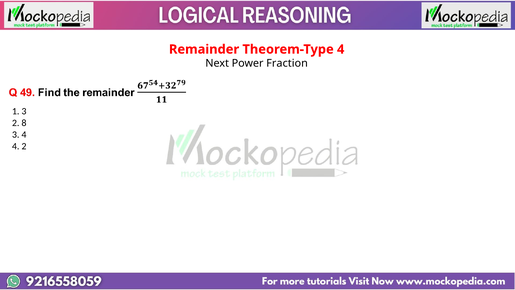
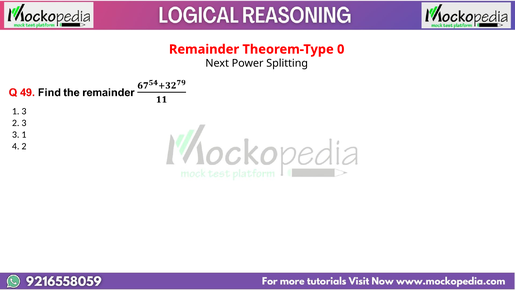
Theorem-Type 4: 4 -> 0 (341, 49)
Fraction: Fraction -> Splitting (287, 63)
2 8: 8 -> 3 (24, 123)
3 4: 4 -> 1 (24, 134)
